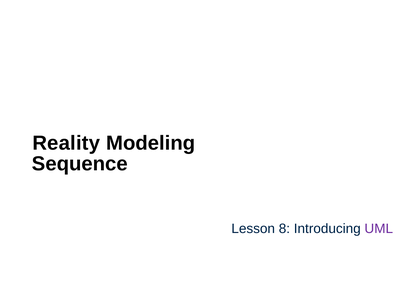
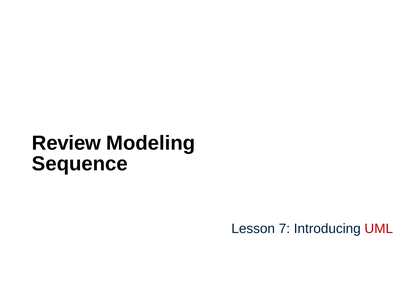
Reality: Reality -> Review (66, 143)
8: 8 -> 7 (284, 228)
UML colour: purple -> red (379, 228)
